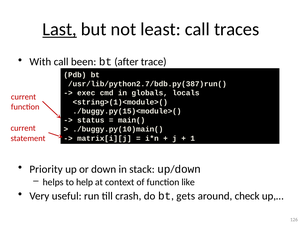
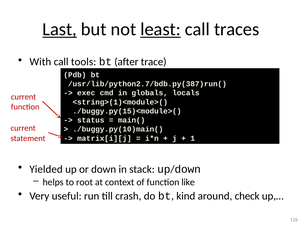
least underline: none -> present (161, 29)
been: been -> tools (84, 62)
Priority: Priority -> Yielded (46, 169)
help: help -> root (84, 182)
gets: gets -> kind (186, 196)
